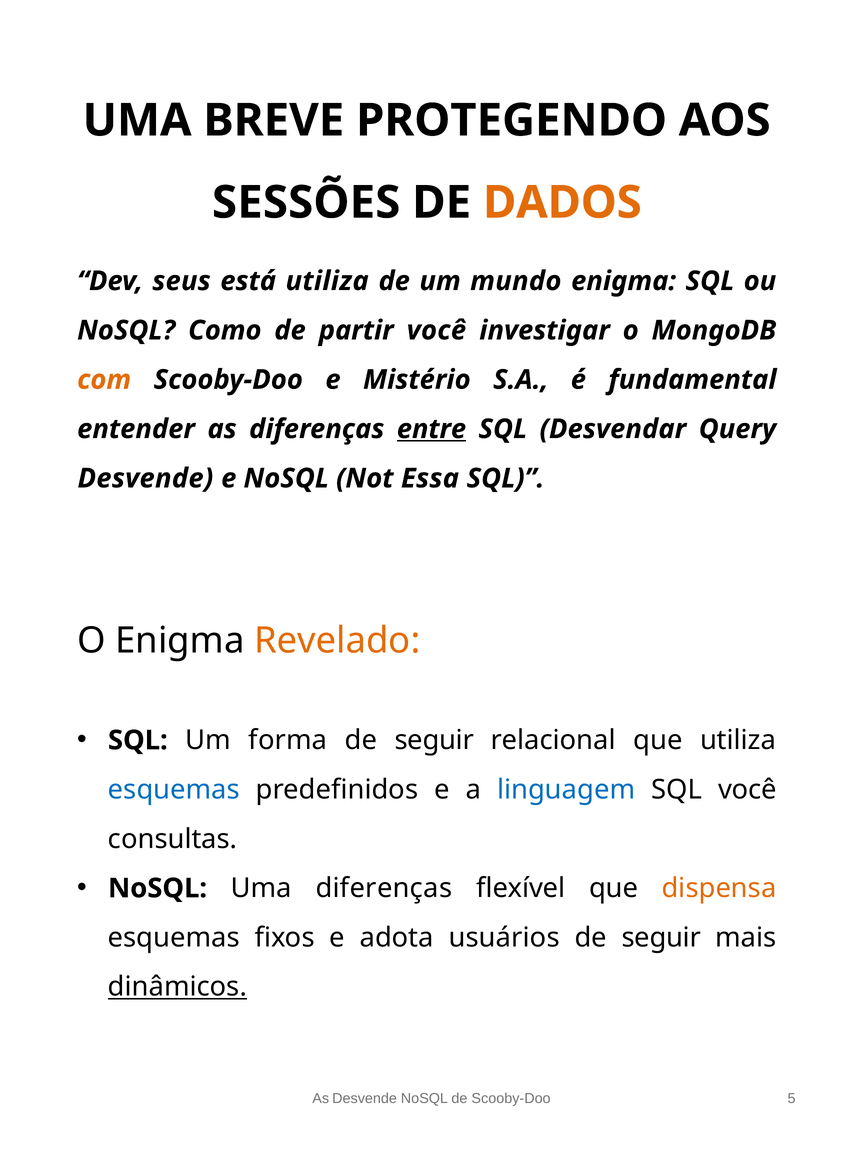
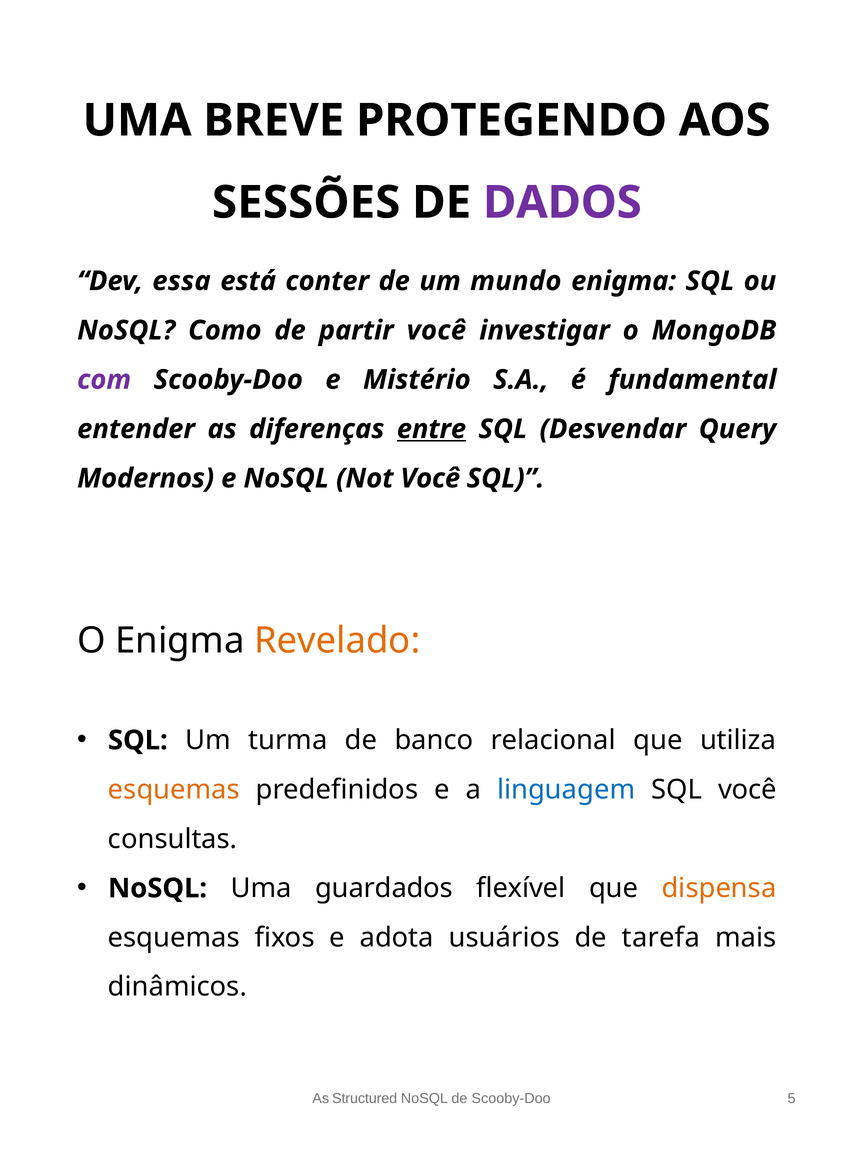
DADOS colour: orange -> purple (562, 203)
seus: seus -> essa (181, 281)
está utiliza: utiliza -> conter (327, 281)
com colour: orange -> purple (104, 380)
Desvende: Desvende -> Modernos (146, 478)
Not Essa: Essa -> Você (430, 478)
forma: forma -> turma (288, 740)
seguir: seguir -> banco (434, 740)
esquemas colour: blue -> orange (174, 789)
Uma diferenças: diferenças -> guardados (384, 888)
seguir: seguir -> tarefa (661, 937)
dinâmicos underline: present -> none (177, 987)
As Desvende: Desvende -> Structured (365, 1098)
